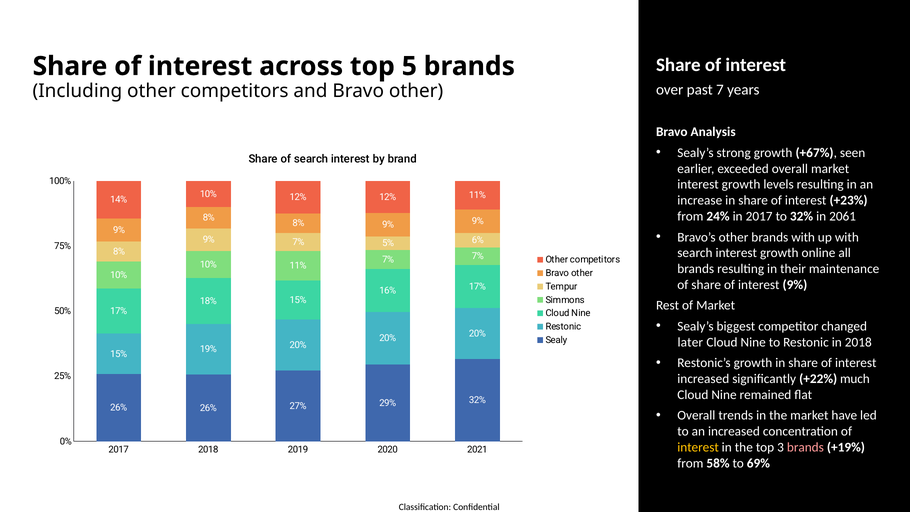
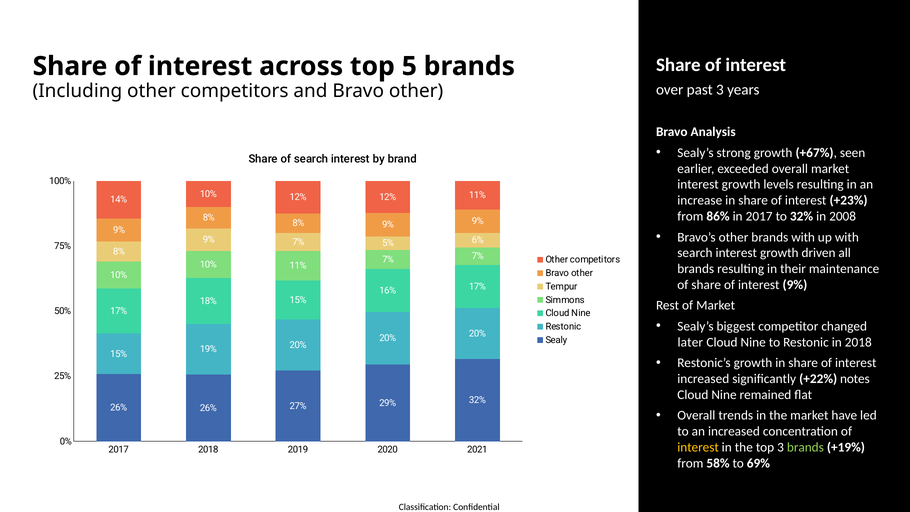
past 7: 7 -> 3 (720, 90)
24%: 24% -> 86% (718, 216)
2061: 2061 -> 2008 (843, 216)
online: online -> driven (819, 253)
much: much -> notes (855, 379)
brands colour: pink -> light green (805, 447)
